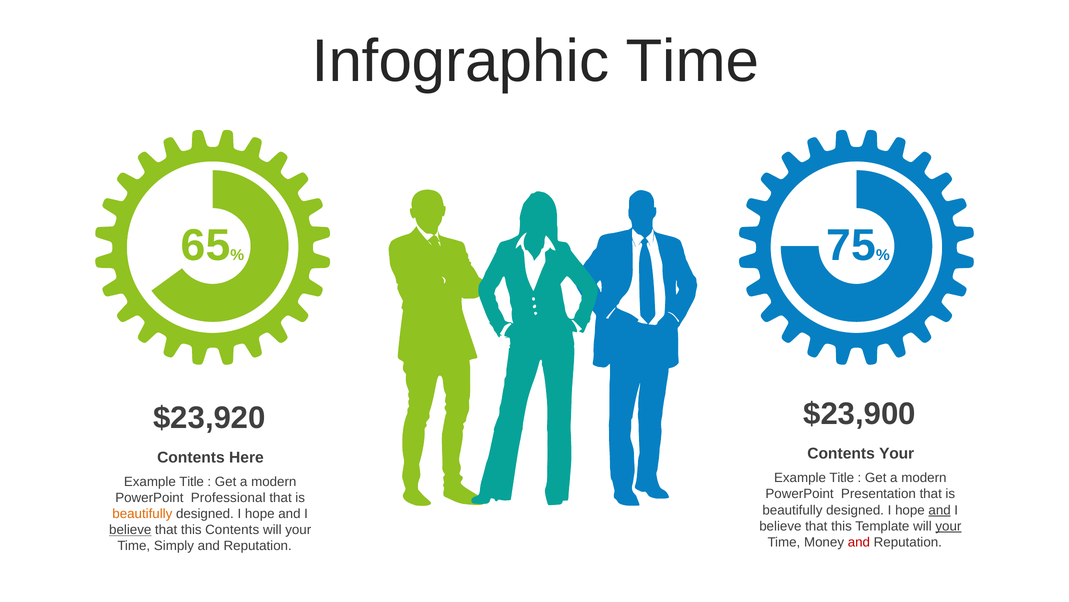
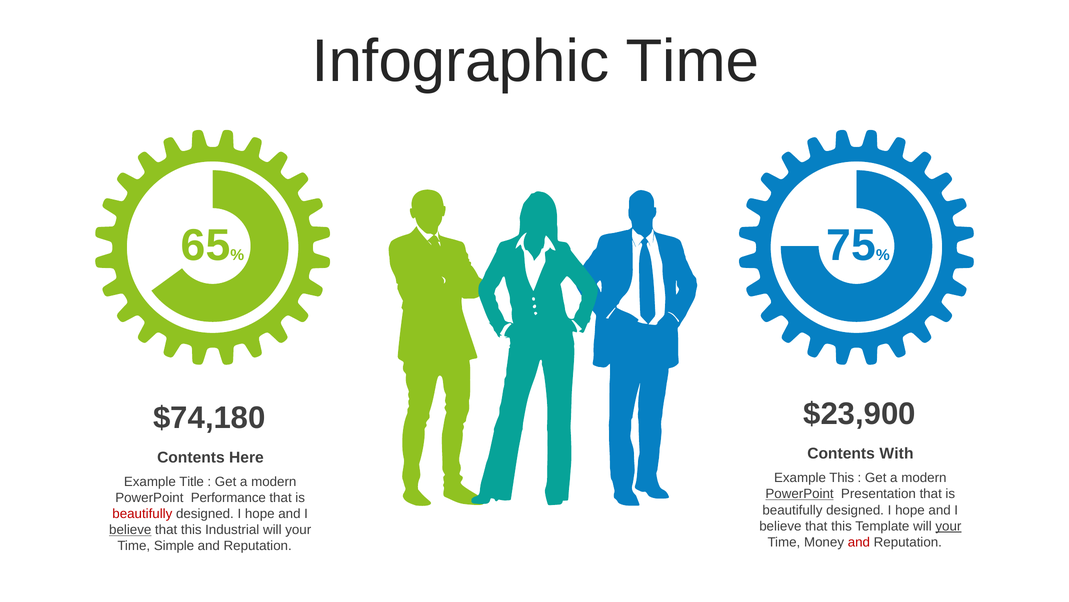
$23,920: $23,920 -> $74,180 (209, 417)
Contents Your: Your -> With (896, 453)
Title: Title -> This (842, 477)
PowerPoint underline: none -> present (800, 493)
Professional: Professional -> Performance (228, 497)
and underline: present -> none (940, 510)
beautifully colour: orange -> red (142, 513)
this Contents: Contents -> Industrial (232, 529)
Simply: Simply -> Simple (174, 545)
